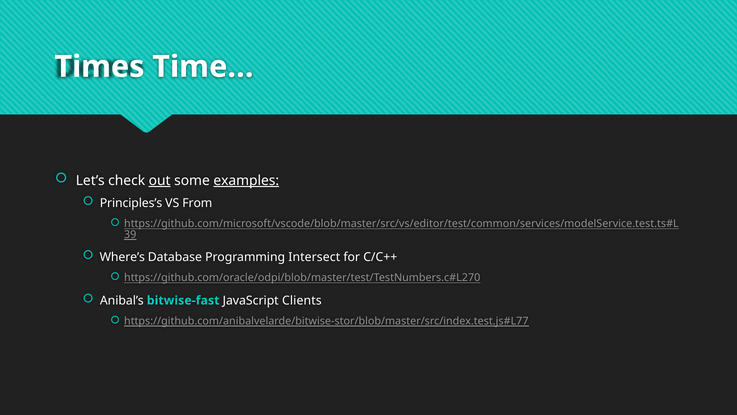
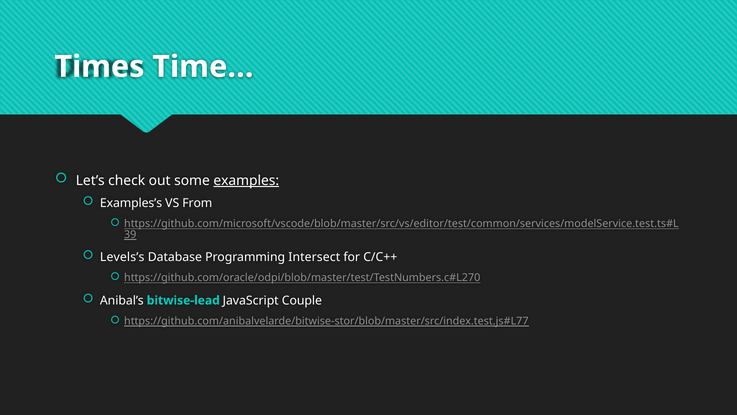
out underline: present -> none (160, 180)
Principles’s: Principles’s -> Examples’s (131, 203)
Where’s: Where’s -> Levels’s (122, 257)
bitwise-fast: bitwise-fast -> bitwise-lead (183, 300)
Clients: Clients -> Couple (302, 300)
